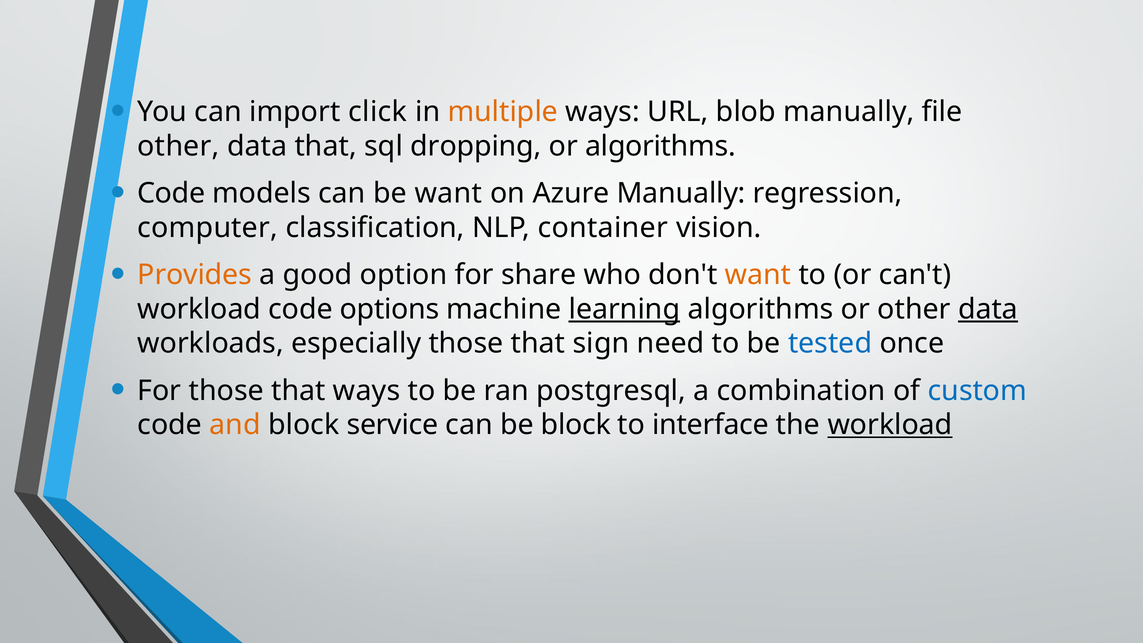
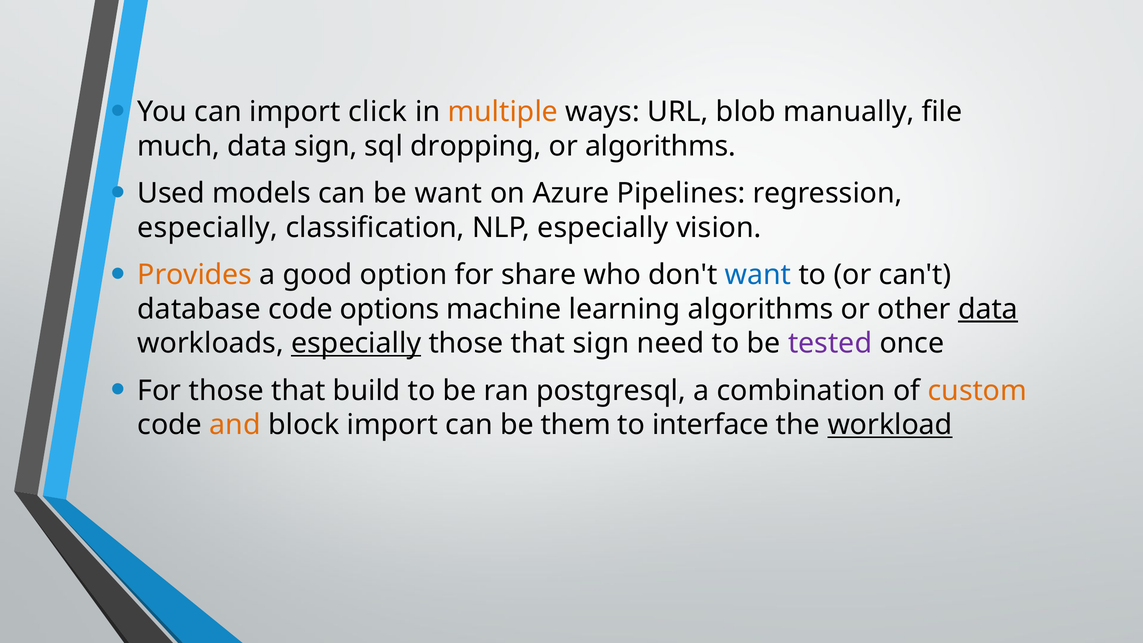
other: other -> much (179, 146)
data that: that -> sign (326, 146)
Code: Code -> Used (171, 193)
Azure Manually: Manually -> Pipelines (681, 193)
computer: computer -> especially (208, 228)
NLP container: container -> especially (603, 228)
want colour: orange -> blue (758, 275)
workload: workload -> database (199, 309)
learning underline: present -> none (624, 309)
especially underline: none -> present (356, 343)
tested colour: blue -> purple (830, 343)
that ways: ways -> build (367, 391)
custom colour: blue -> orange (977, 391)
block service: service -> import (392, 425)
be block: block -> them (576, 425)
